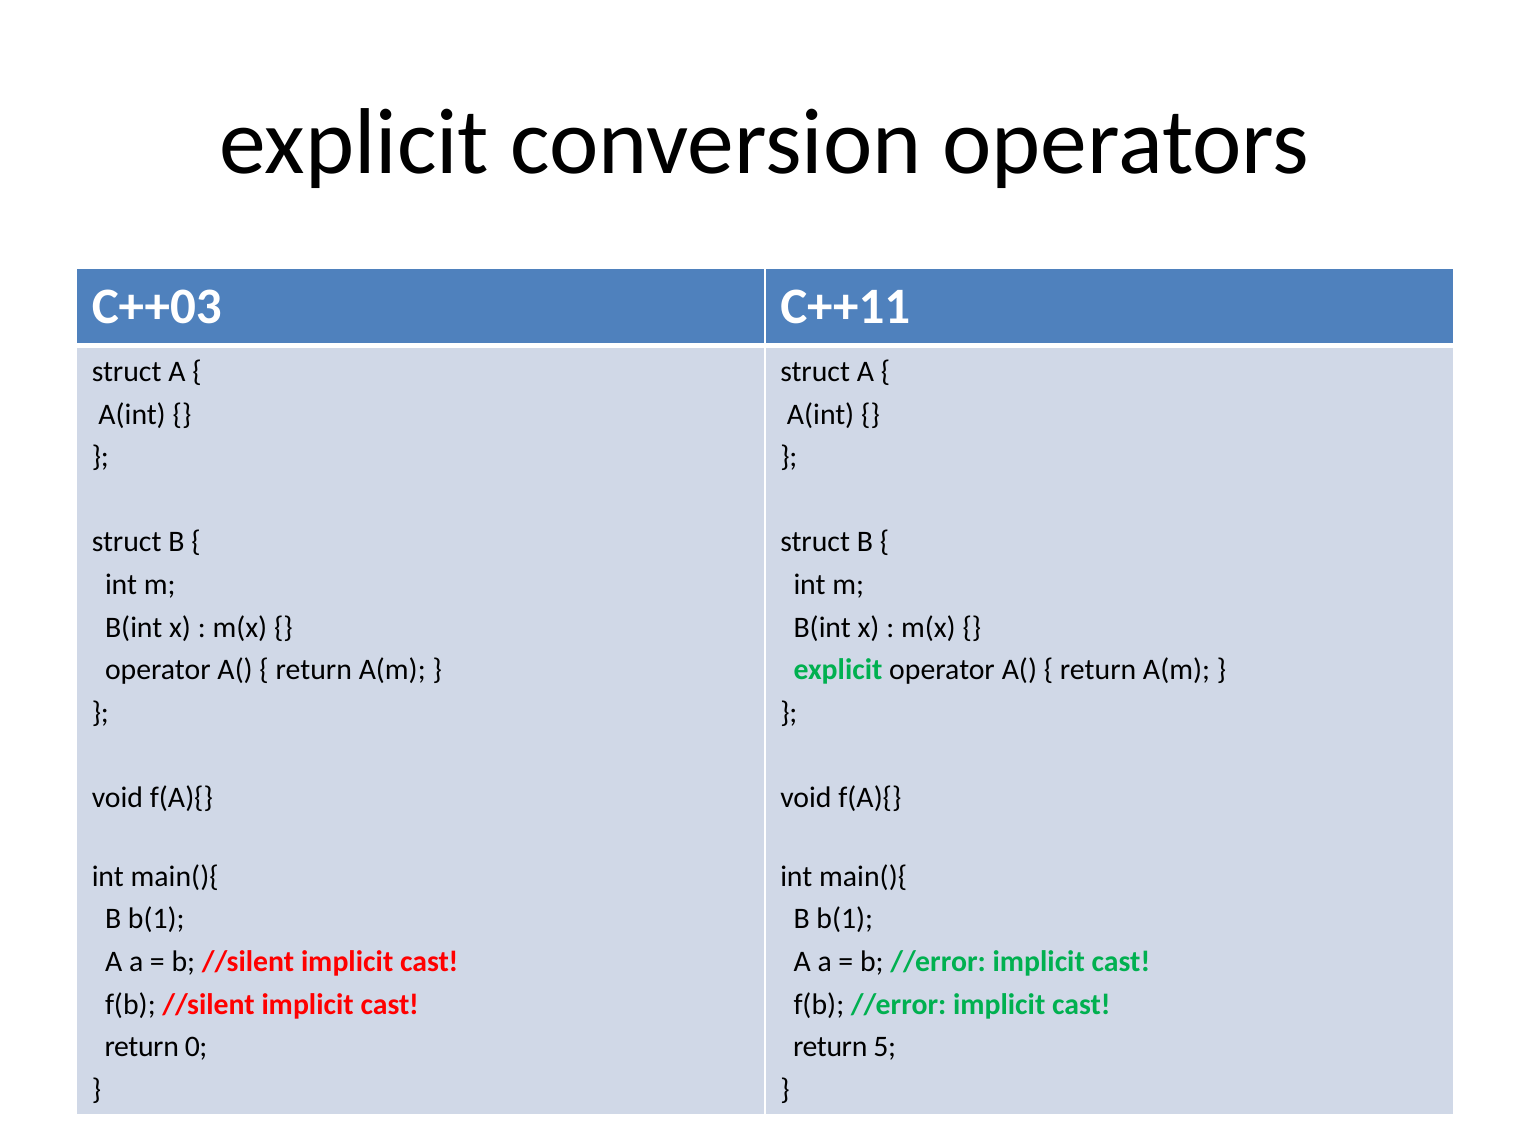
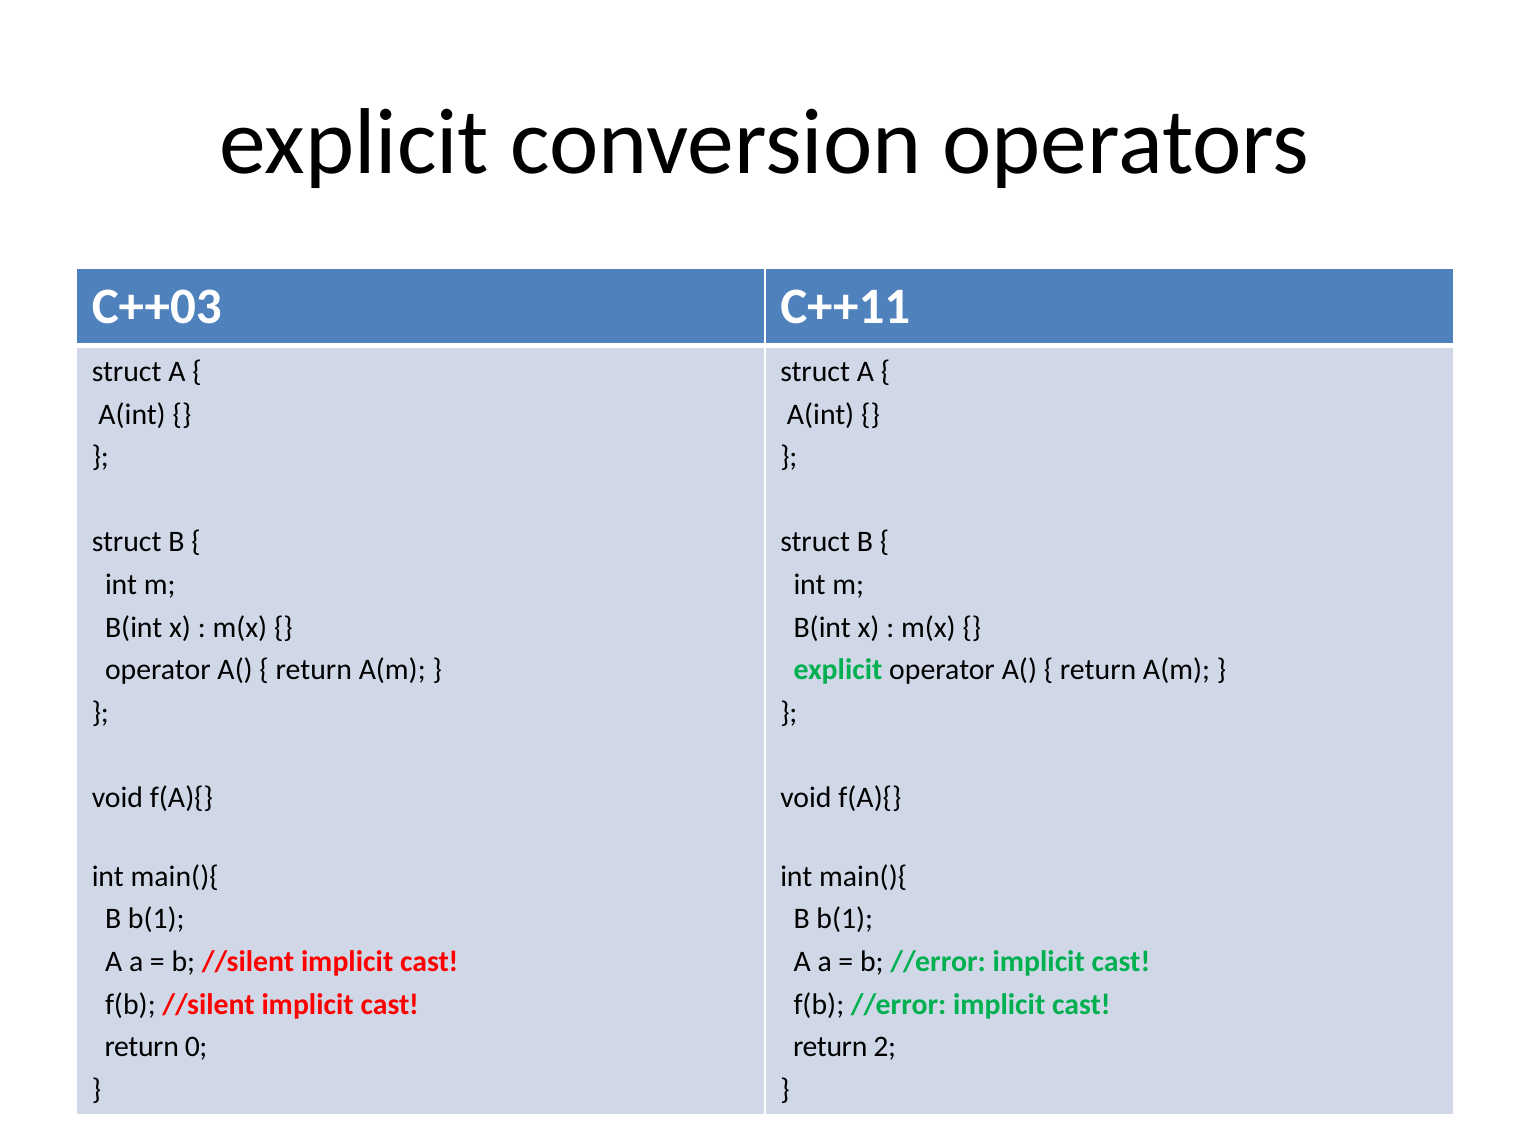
5: 5 -> 2 (885, 1046)
